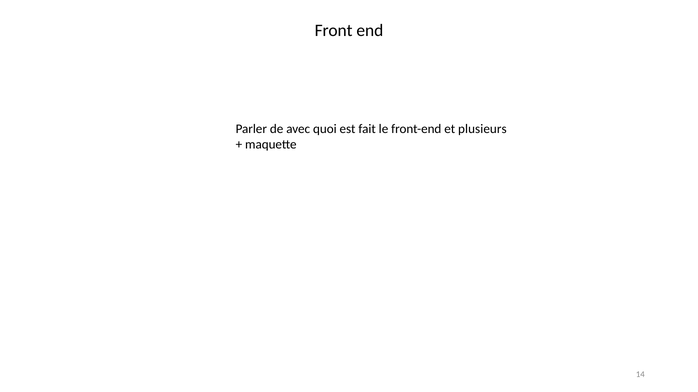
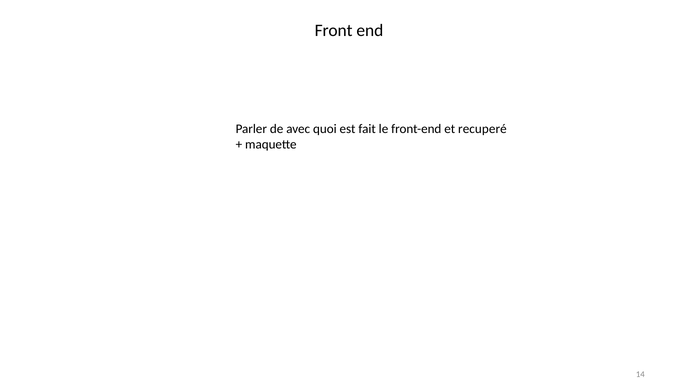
plusieurs: plusieurs -> recuperé (482, 129)
